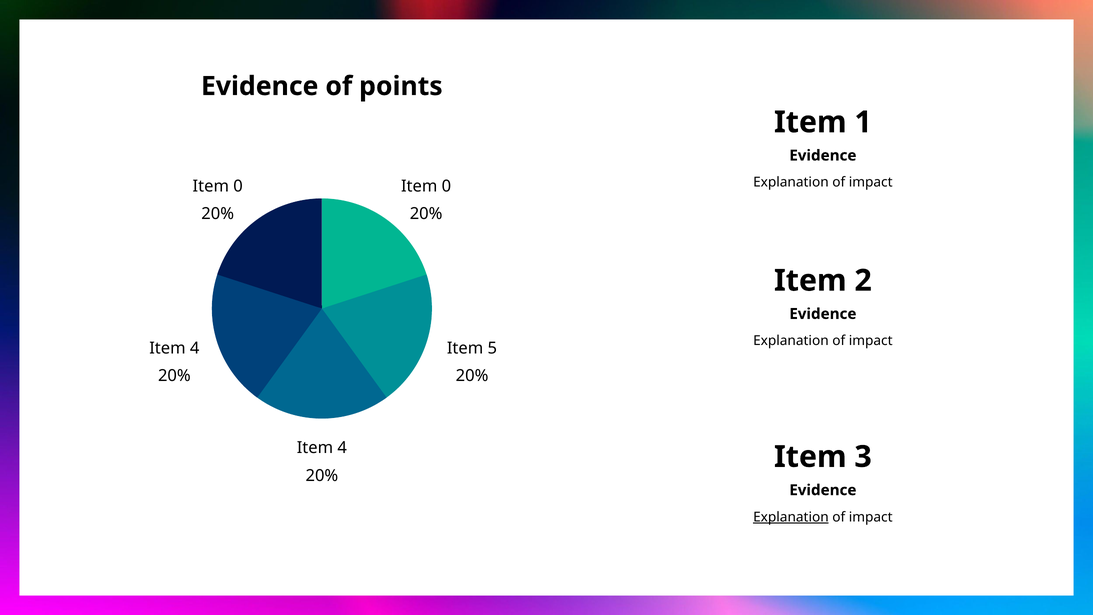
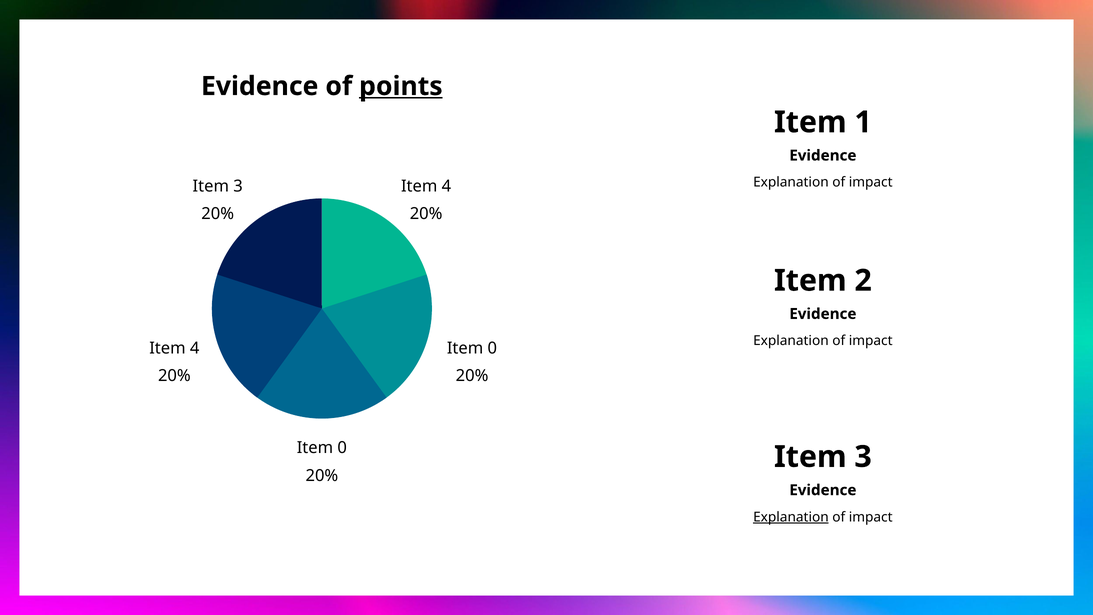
points underline: none -> present (401, 86)
0: 0 -> 3 (238, 186)
0: 0 -> 4 (446, 186)
5: 5 -> 0 (492, 348)
4: 4 -> 0 (342, 448)
